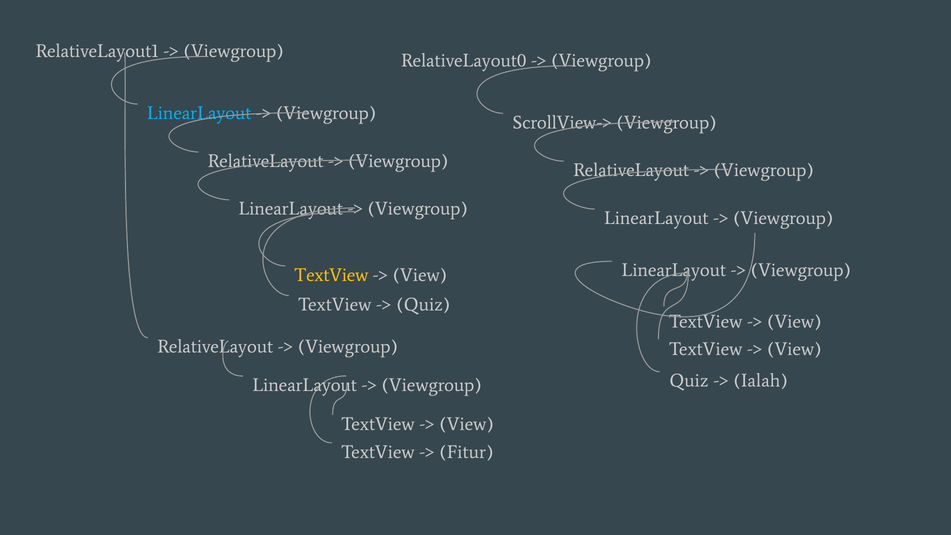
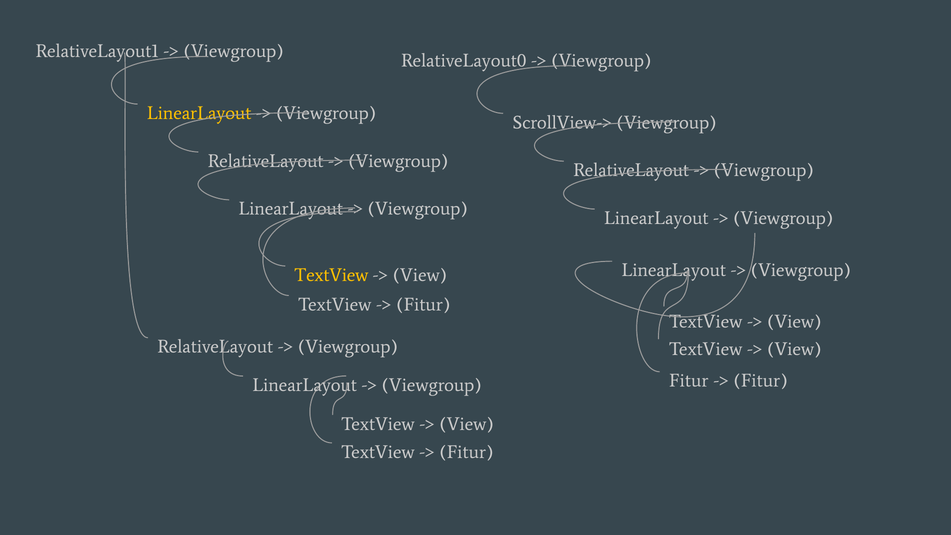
LinearLayout colour: light blue -> yellow (199, 113)
Quiz: Quiz -> Fitur (423, 305)
Quiz: Quiz -> Fitur (689, 381)
Ialah: Ialah -> Fitur (761, 381)
